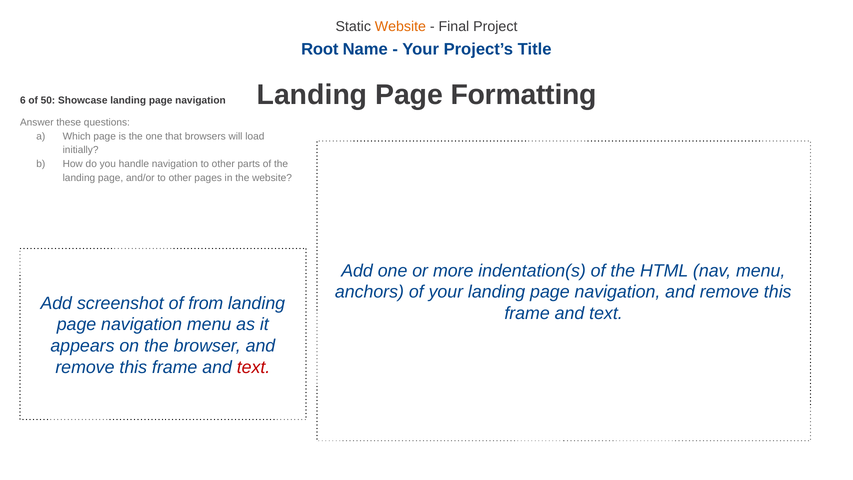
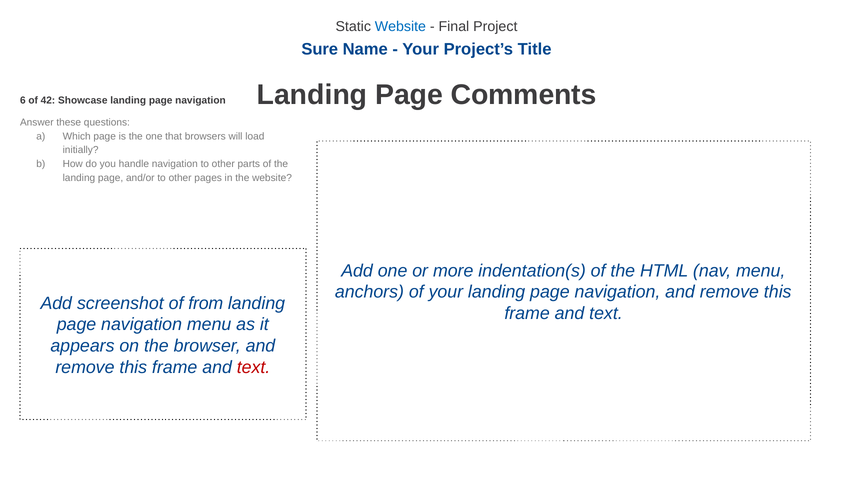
Website colour: orange -> blue (400, 27)
Root: Root -> Sure (320, 50)
Formatting: Formatting -> Comments (524, 95)
50: 50 -> 42 (48, 100)
